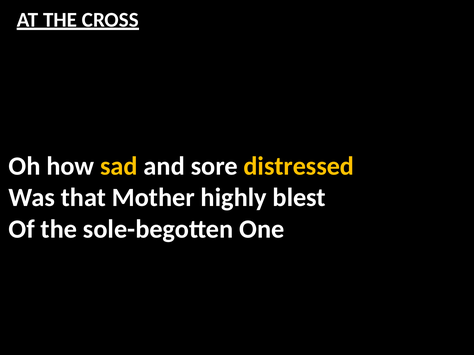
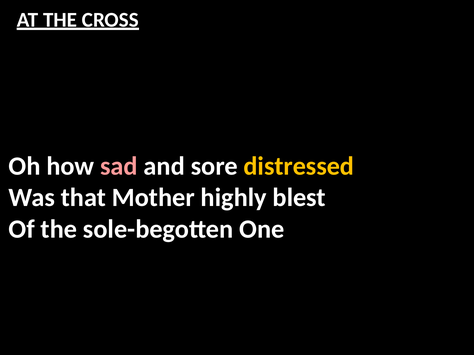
sad colour: yellow -> pink (119, 166)
